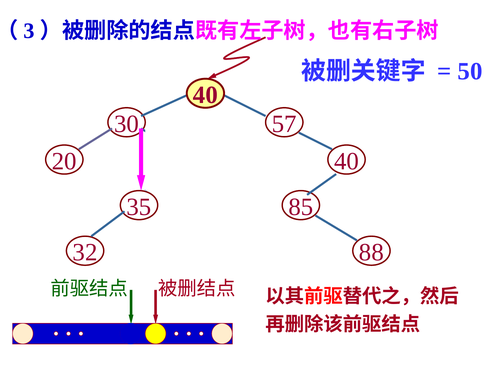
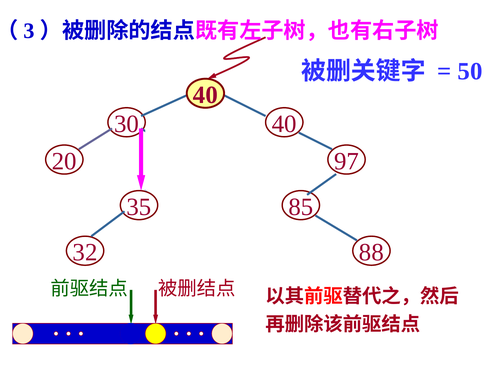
30 57: 57 -> 40 (284, 124)
20 40: 40 -> 97 (347, 161)
